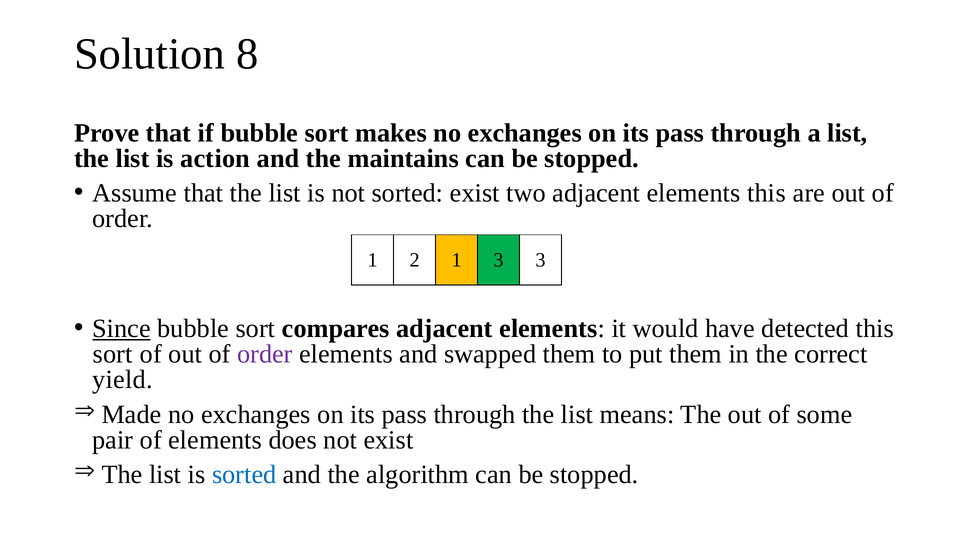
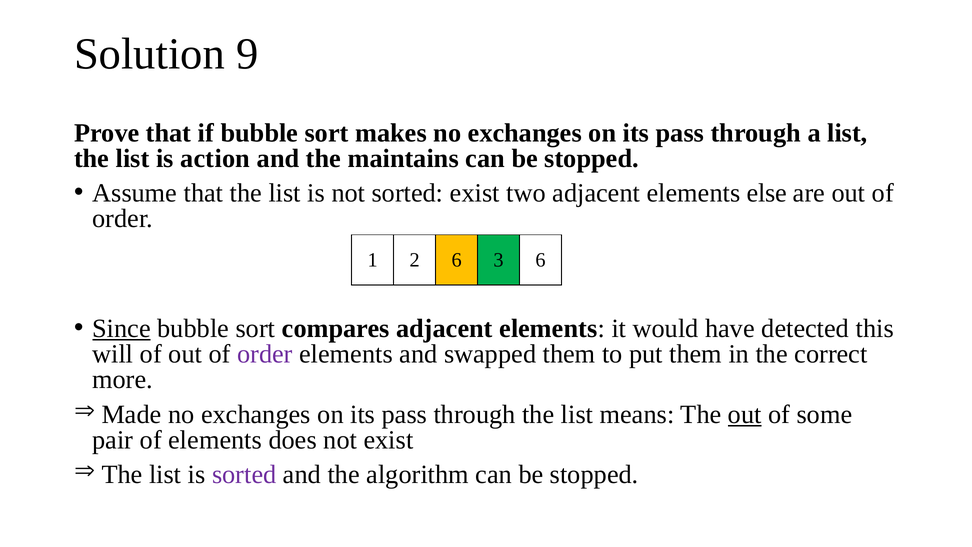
8: 8 -> 9 (247, 54)
elements this: this -> else (767, 193)
2 1: 1 -> 6 (457, 260)
3 3: 3 -> 6 (541, 260)
sort: sort -> will (113, 354)
yield: yield -> more (123, 380)
out underline: none -> present (745, 414)
sorted colour: blue -> purple (244, 474)
